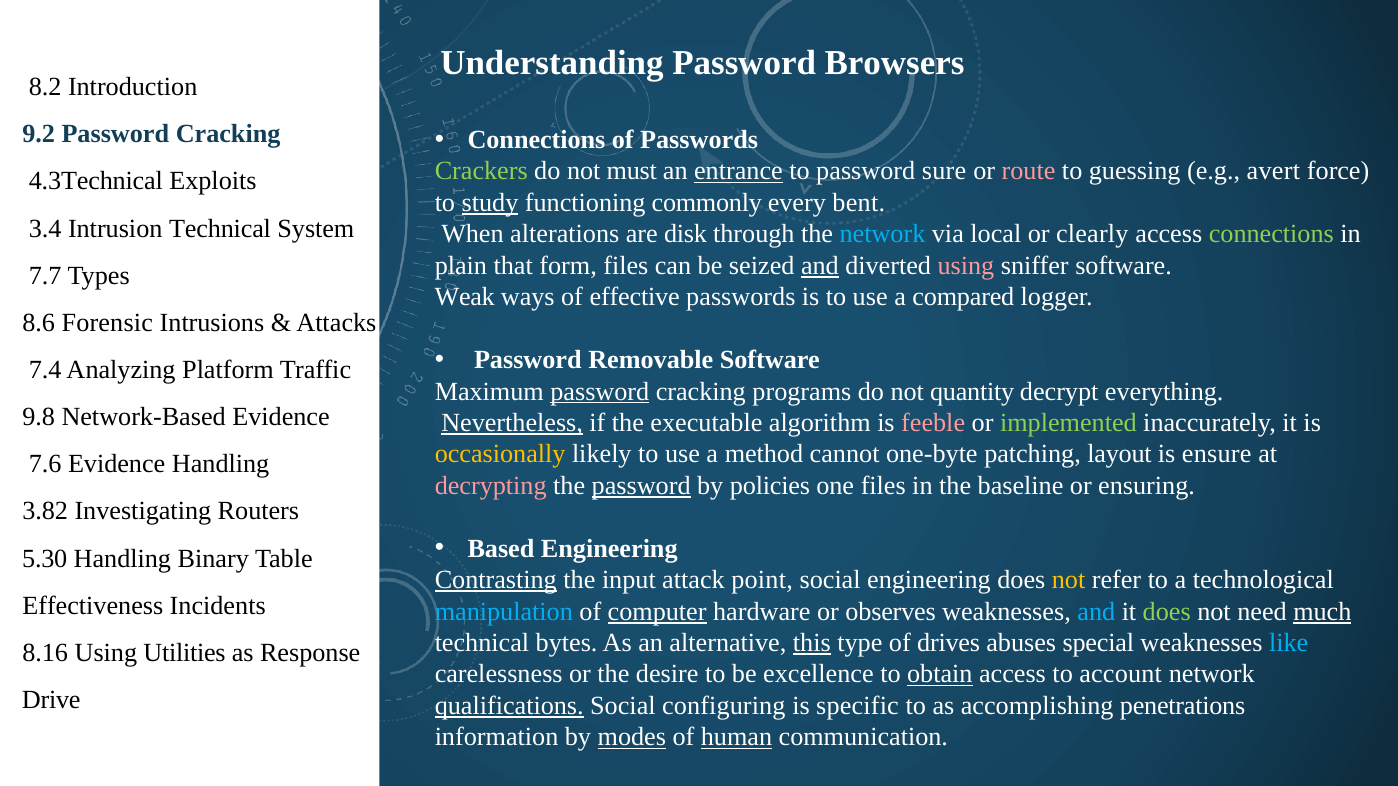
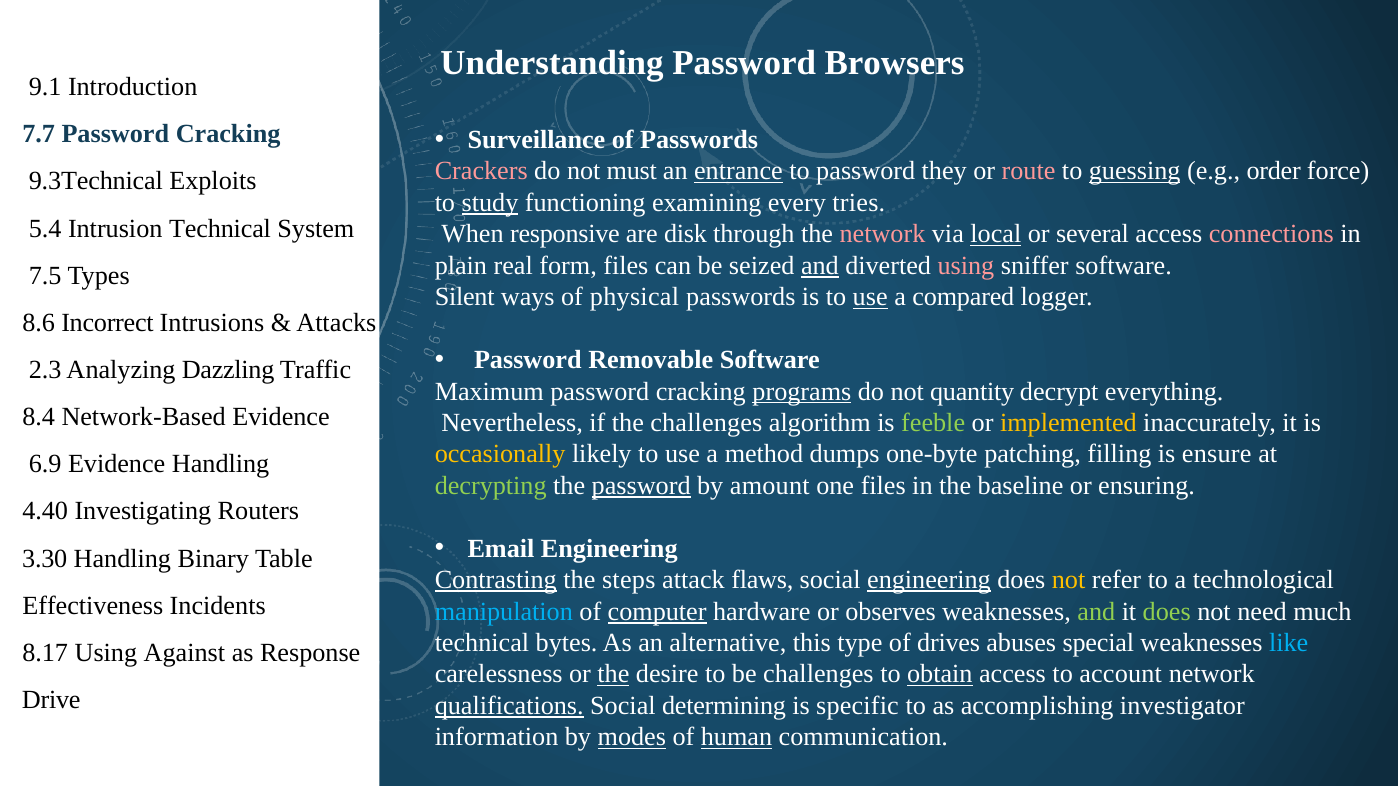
8.2: 8.2 -> 9.1 (45, 87)
9.2: 9.2 -> 7.7 (39, 134)
Connections: Connections -> Surveillance (536, 140)
Crackers colour: light green -> pink (481, 171)
sure: sure -> they (944, 171)
guessing underline: none -> present (1135, 171)
avert: avert -> order (1274, 171)
4.3Technical: 4.3Technical -> 9.3Technical (96, 181)
commonly: commonly -> examining (707, 203)
bent: bent -> tries (859, 203)
3.4: 3.4 -> 5.4 (45, 228)
alterations: alterations -> responsive (565, 234)
network colour: light blue -> pink (882, 234)
local underline: none -> present (996, 234)
clearly: clearly -> several (1093, 234)
connections colour: light green -> pink (1271, 234)
that: that -> real (513, 266)
7.7: 7.7 -> 7.5 (45, 276)
Weak: Weak -> Silent (465, 297)
effective: effective -> physical (634, 297)
use underline: none -> present (870, 297)
Forensic: Forensic -> Incorrect (107, 323)
7.4: 7.4 -> 2.3 (45, 370)
Platform: Platform -> Dazzling (228, 370)
password underline: present -> none (600, 392)
programs underline: none -> present (802, 392)
9.8: 9.8 -> 8.4 (39, 417)
Nevertheless underline: present -> none (512, 423)
the executable: executable -> challenges (706, 423)
feeble colour: pink -> light green (933, 423)
implemented colour: light green -> yellow (1068, 423)
cannot: cannot -> dumps (845, 454)
layout: layout -> filling (1119, 454)
7.6: 7.6 -> 6.9 (45, 464)
decrypting colour: pink -> light green (491, 486)
policies: policies -> amount (770, 486)
3.82: 3.82 -> 4.40 (45, 512)
Based: Based -> Email (501, 549)
5.30: 5.30 -> 3.30 (45, 559)
input: input -> steps (629, 580)
point: point -> flaws (762, 580)
engineering underline: none -> present (929, 580)
and colour: light blue -> light green (1096, 612)
much underline: present -> none (1322, 612)
this underline: present -> none (812, 643)
8.16: 8.16 -> 8.17 (45, 653)
Utilities: Utilities -> Against (184, 653)
the underline: none -> present (613, 675)
be excellence: excellence -> challenges (818, 675)
configuring: configuring -> determining (724, 706)
penetrations: penetrations -> investigator (1182, 706)
